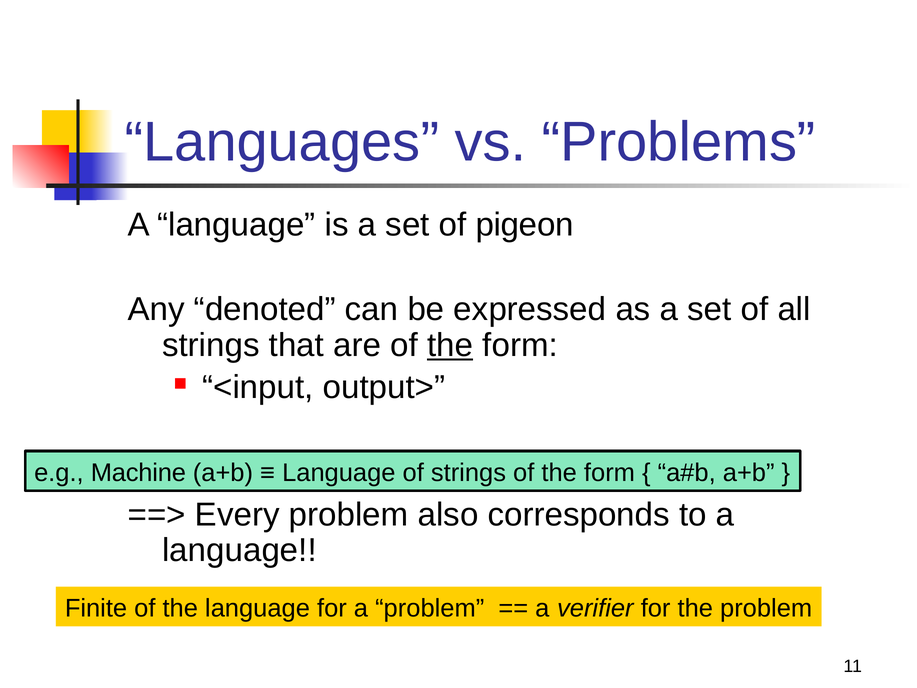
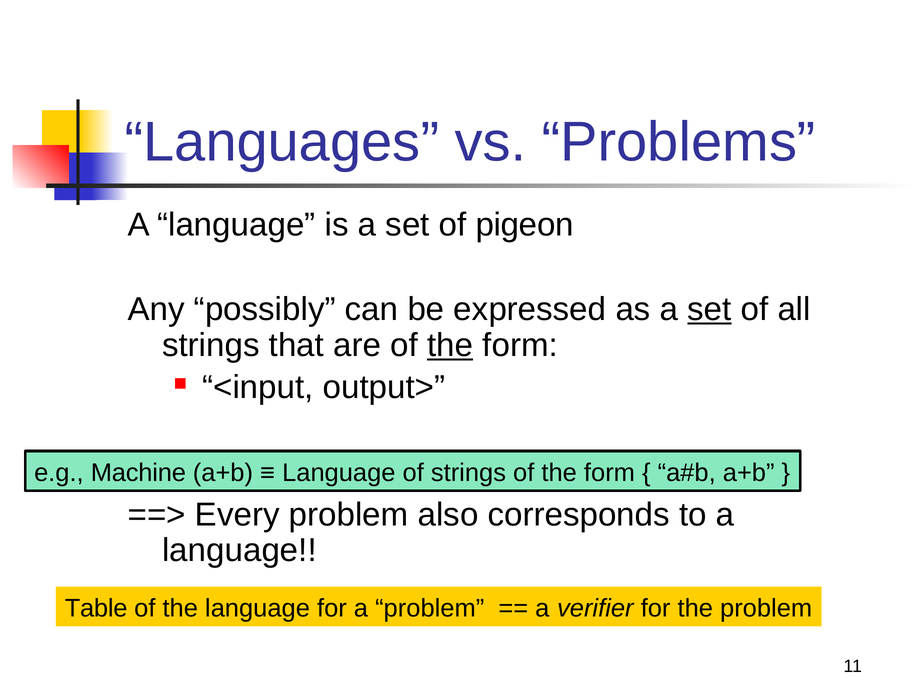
denoted: denoted -> possibly (265, 309)
set underline: none -> present (709, 309)
Finite: Finite -> Table (96, 608)
